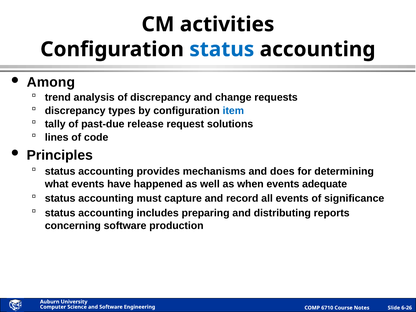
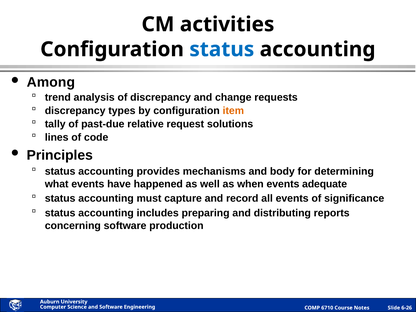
item colour: blue -> orange (233, 111)
release: release -> relative (146, 124)
does: does -> body (282, 172)
